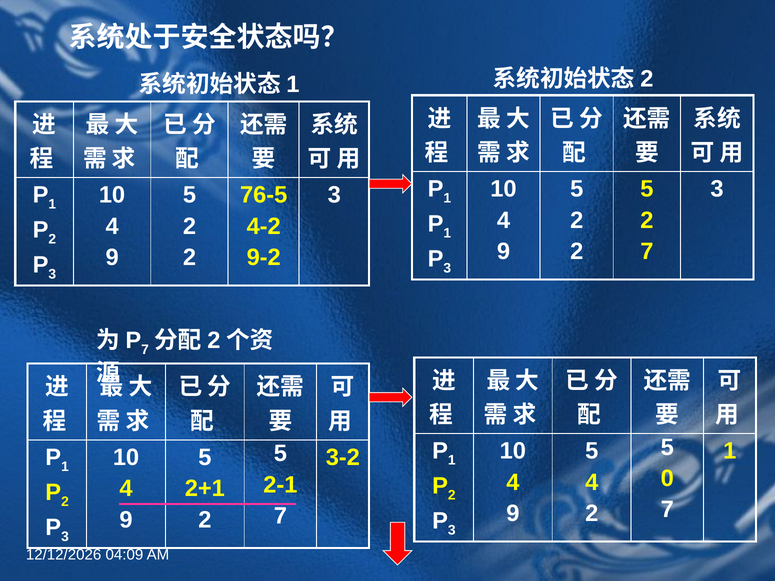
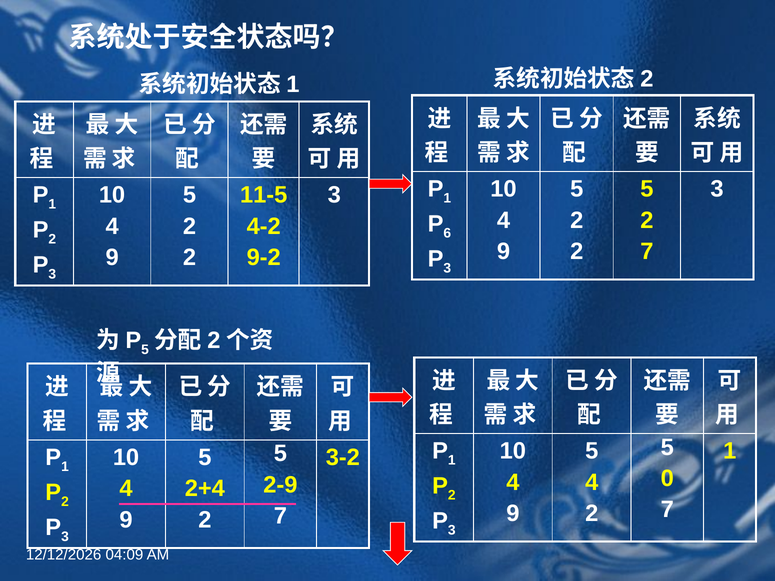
76-5: 76-5 -> 11-5 (264, 195)
1: 1 -> 6 (447, 233)
7: 7 -> 5 (145, 350)
2-1: 2-1 -> 2-9 (280, 485)
2+1: 2+1 -> 2+4 (205, 489)
